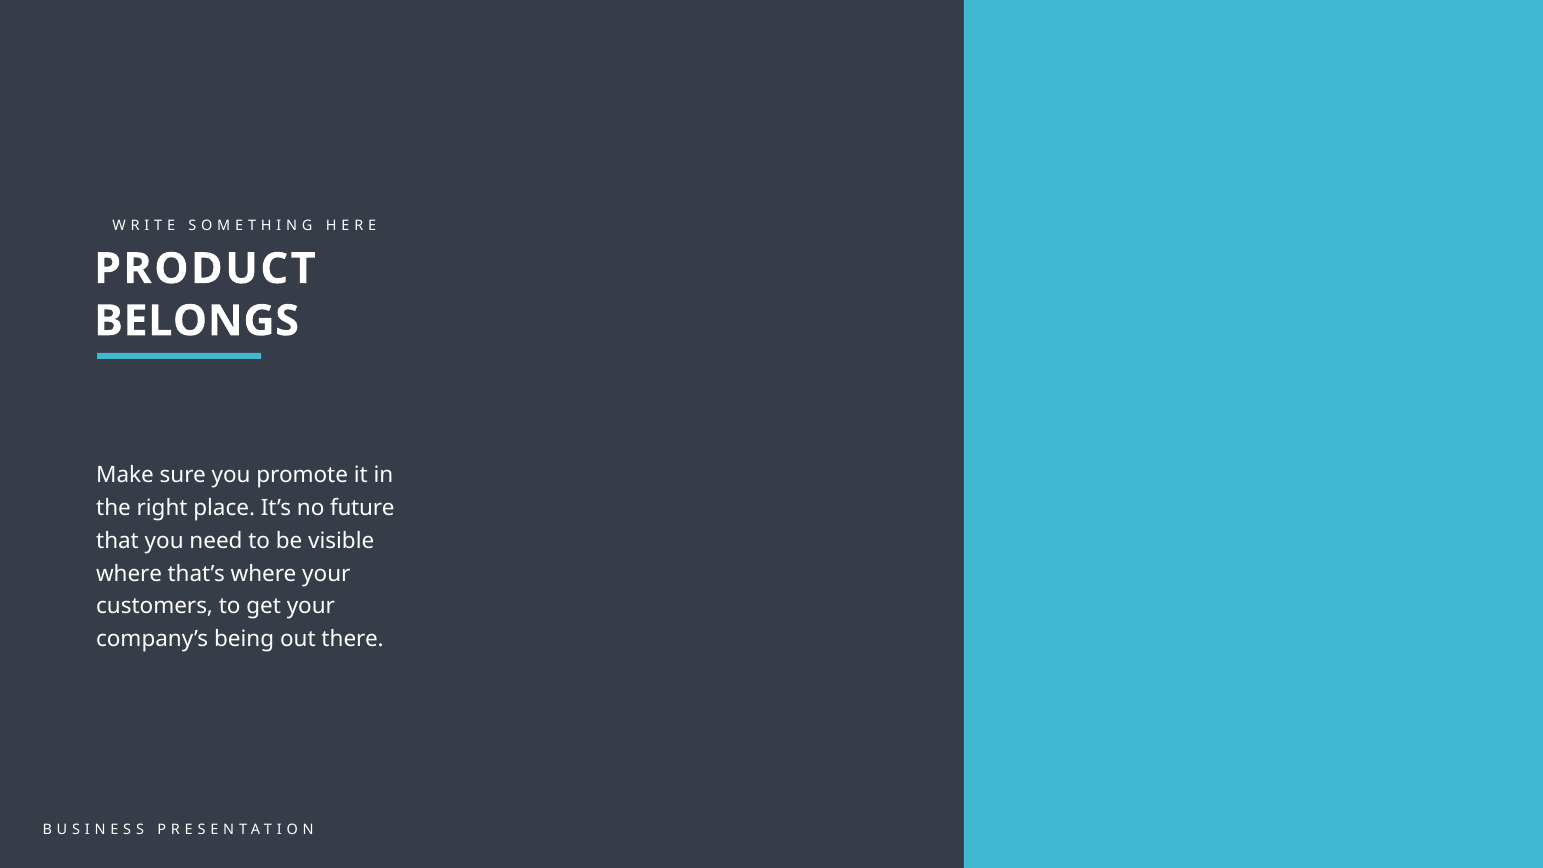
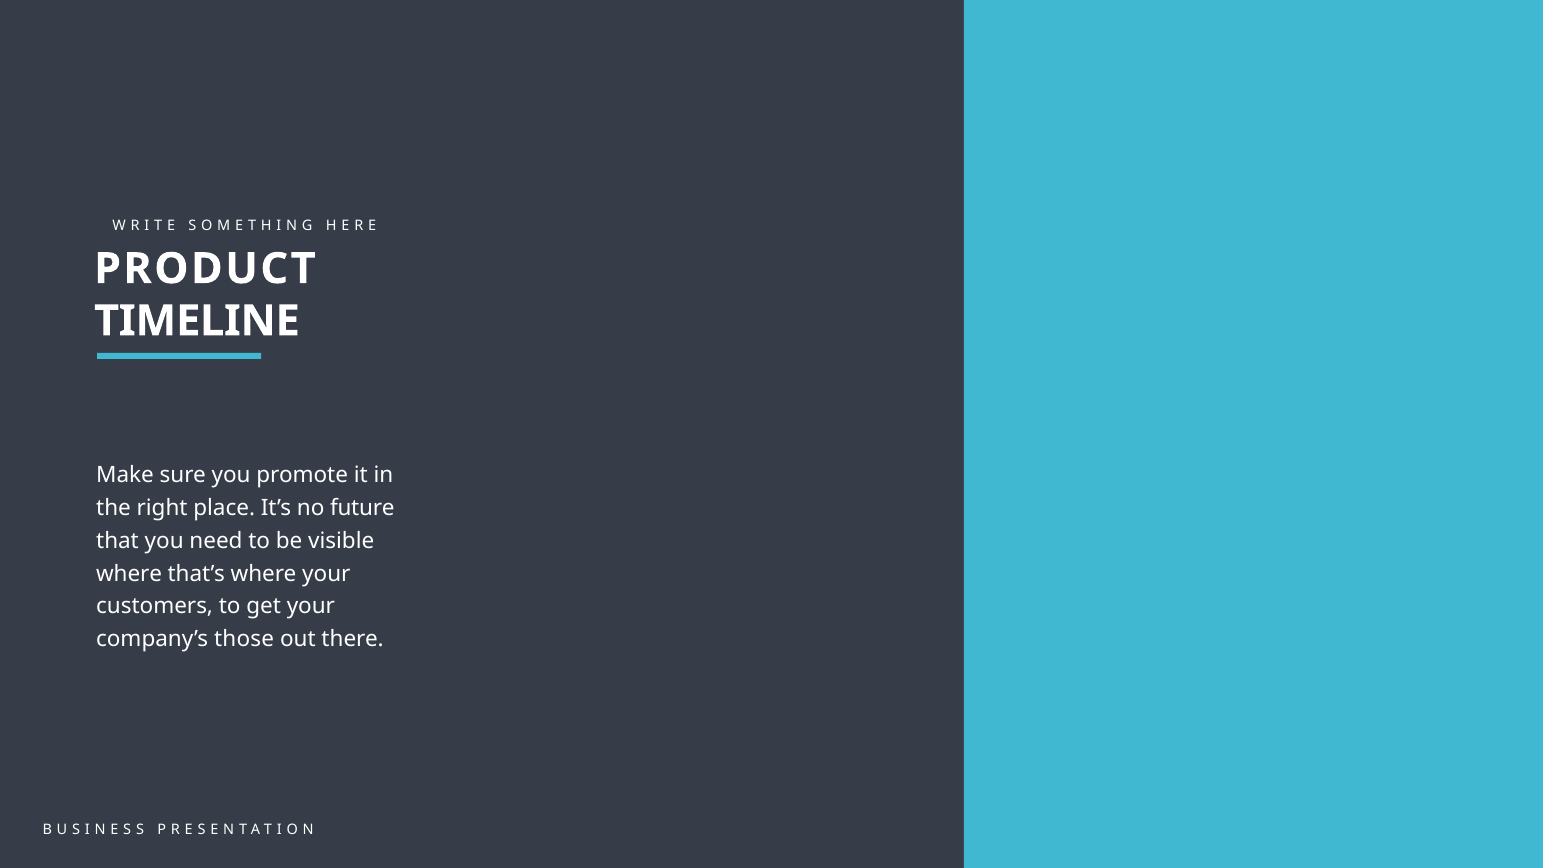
BELONGS: BELONGS -> TIMELINE (197, 321)
being: being -> those (244, 639)
